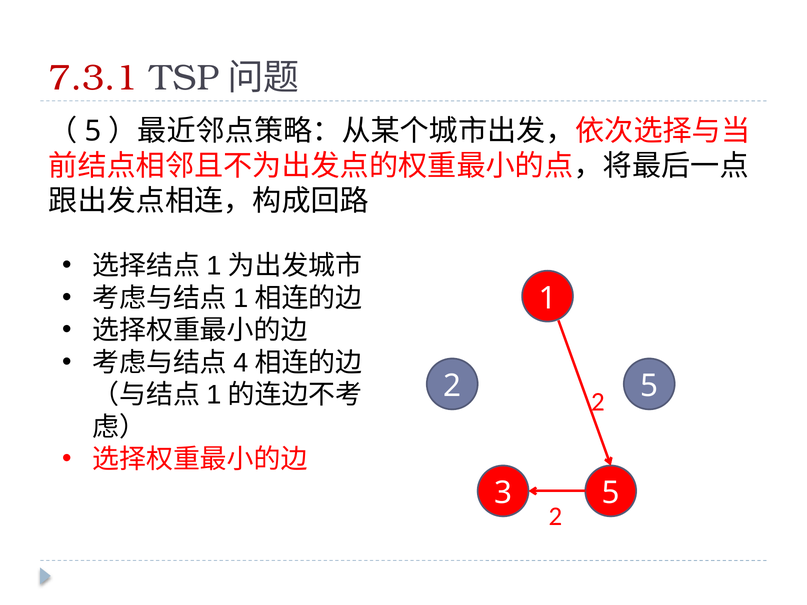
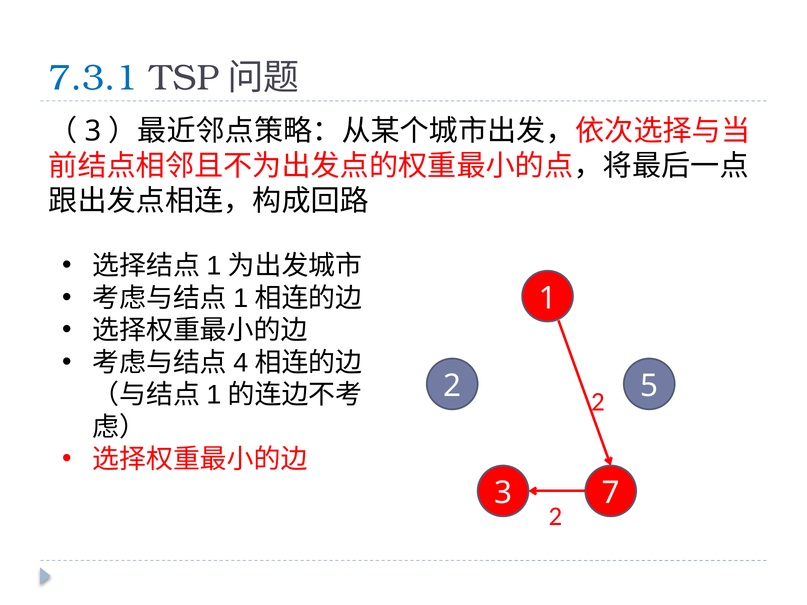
7.3.1 colour: red -> blue (93, 78)
5: 5 -> 3 (93, 131)
3 5: 5 -> 7 (611, 493)
